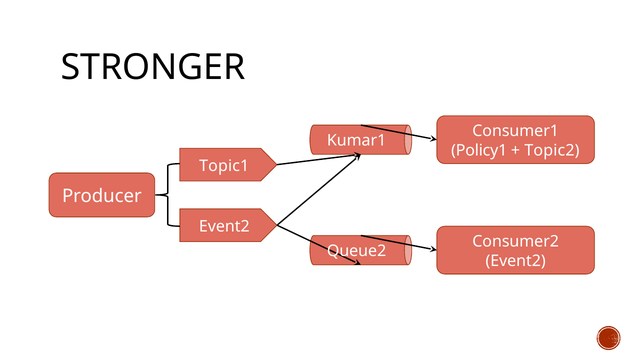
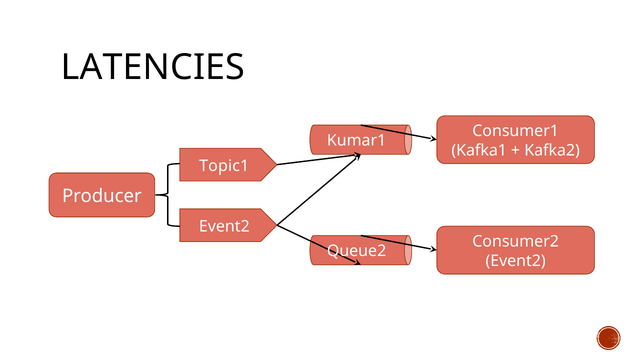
STRONGER: STRONGER -> LATENCIES (153, 67)
Policy1: Policy1 -> Kafka1 (479, 150)
Topic2: Topic2 -> Kafka2 (552, 150)
